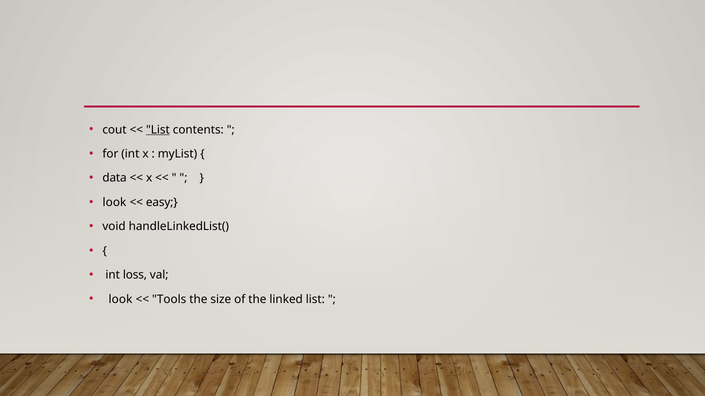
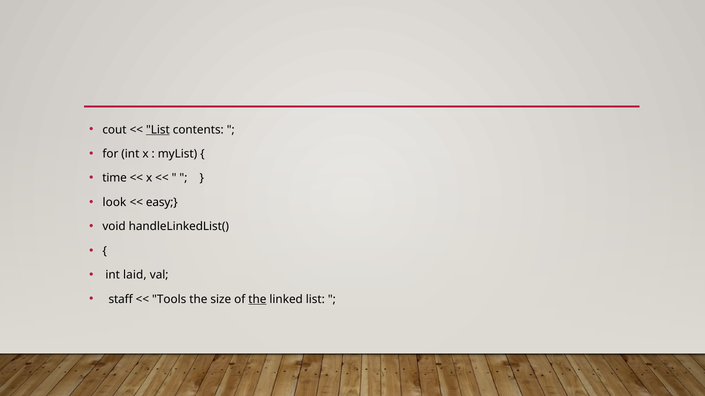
data: data -> time (115, 178)
loss: loss -> laid (135, 275)
look: look -> staff (121, 300)
the underline: none -> present (257, 300)
